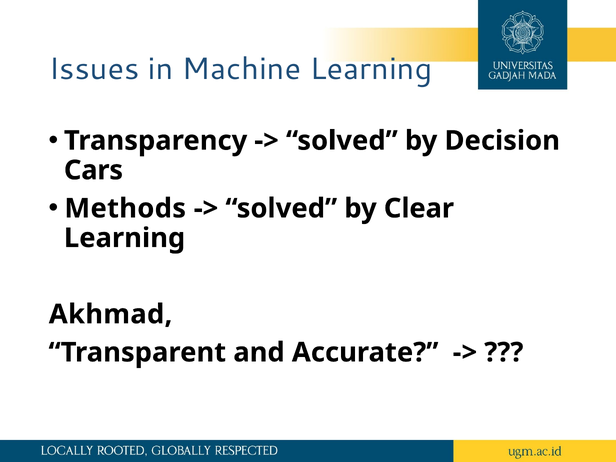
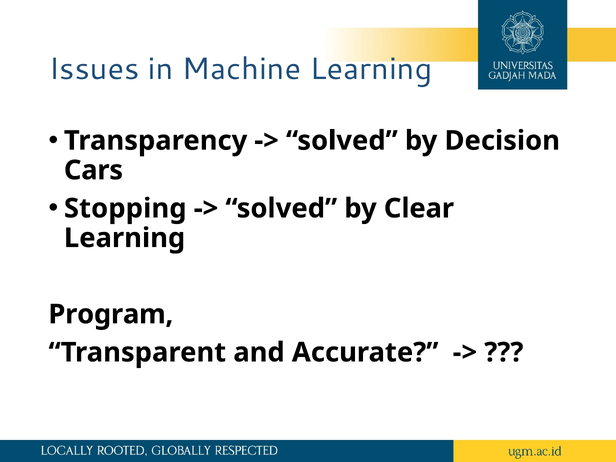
Methods: Methods -> Stopping (125, 208)
Akhmad: Akhmad -> Program (111, 314)
